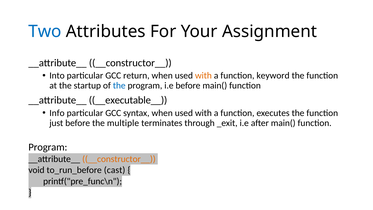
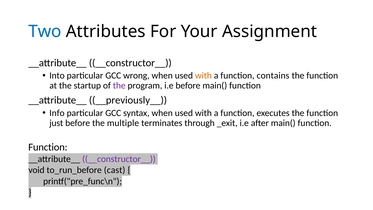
return: return -> wrong (136, 76)
keyword: keyword -> contains (273, 76)
the colour: blue -> purple (119, 86)
__executable__: __executable__ -> __previously__ (128, 100)
Program: Program -> Function (48, 147)
__constructor__ colour: orange -> purple (119, 159)
